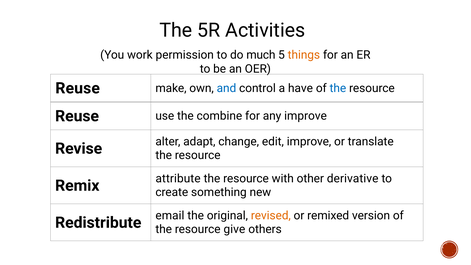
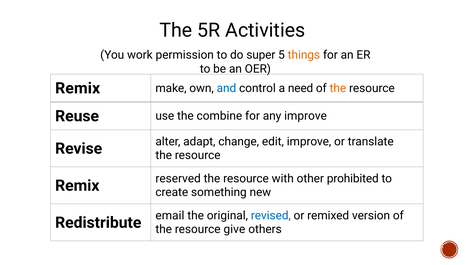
much: much -> super (261, 55)
Reuse: Reuse -> Remix (78, 88)
have: have -> need (301, 88)
the colour: blue -> orange (338, 88)
attribute: attribute -> reserved (178, 179)
derivative: derivative -> prohibited (353, 179)
revised colour: orange -> blue (271, 216)
